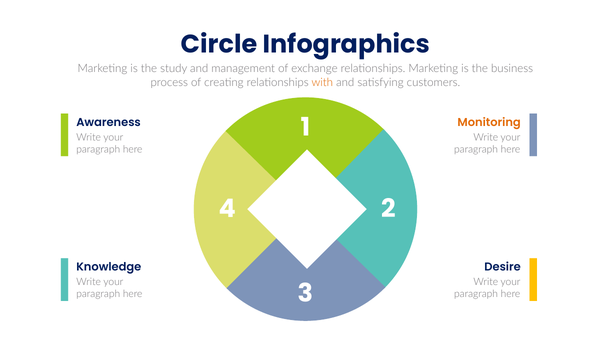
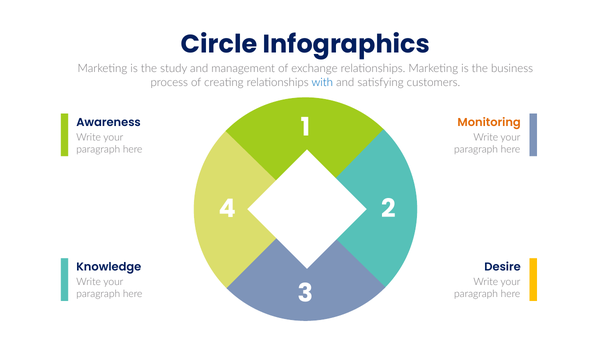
with colour: orange -> blue (322, 82)
